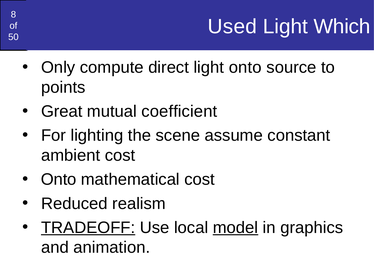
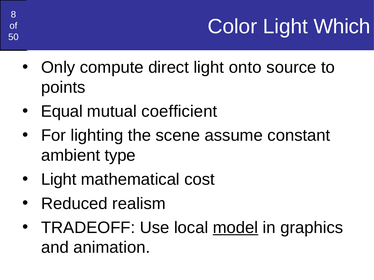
Used: Used -> Color (232, 27)
Great: Great -> Equal (62, 112)
ambient cost: cost -> type (120, 156)
Onto: Onto -> Light (59, 180)
TRADEOFF underline: present -> none (88, 228)
